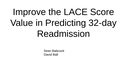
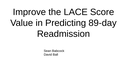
32-day: 32-day -> 89-day (103, 23)
